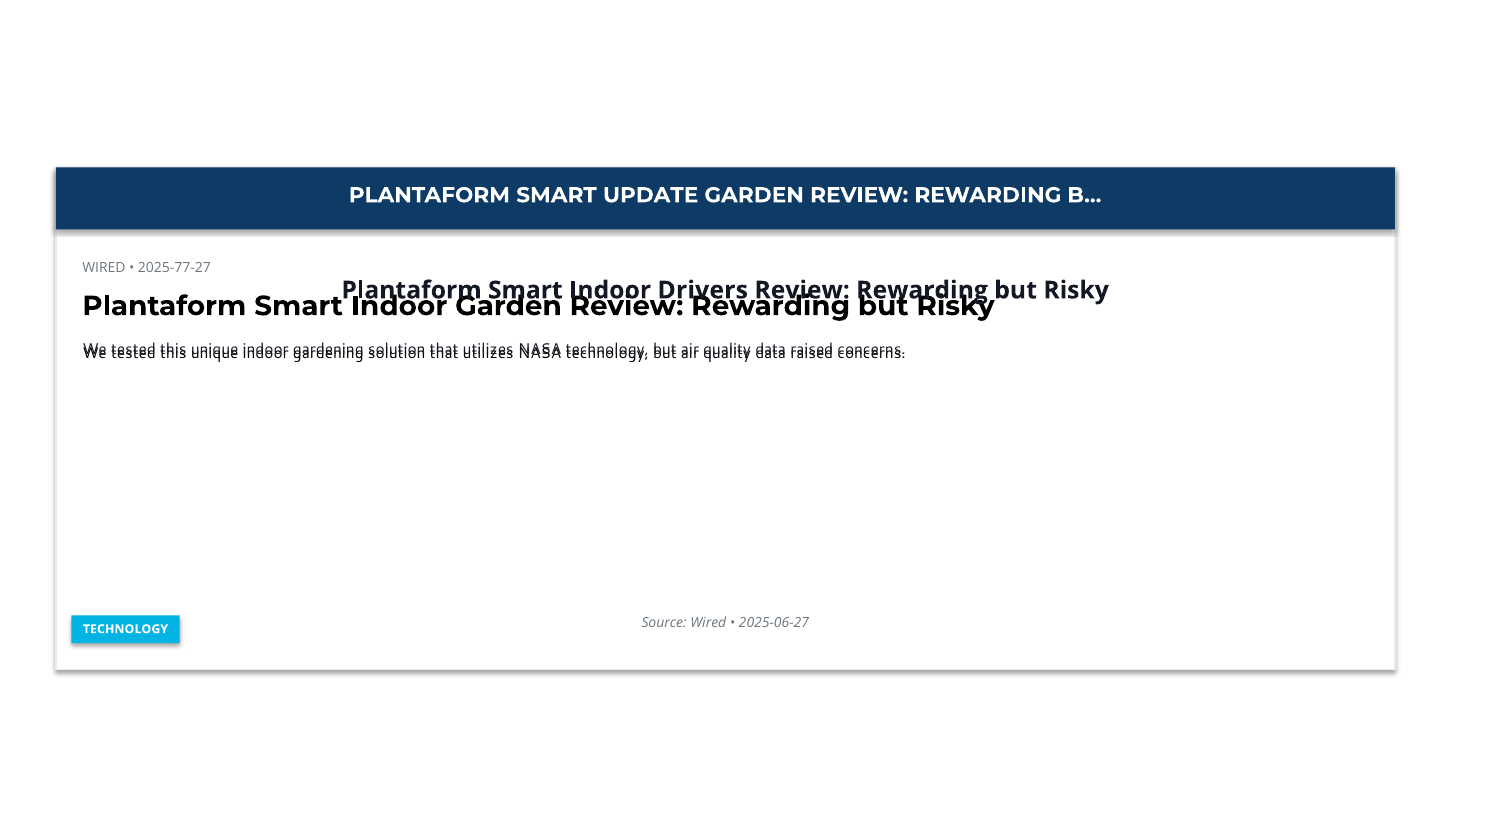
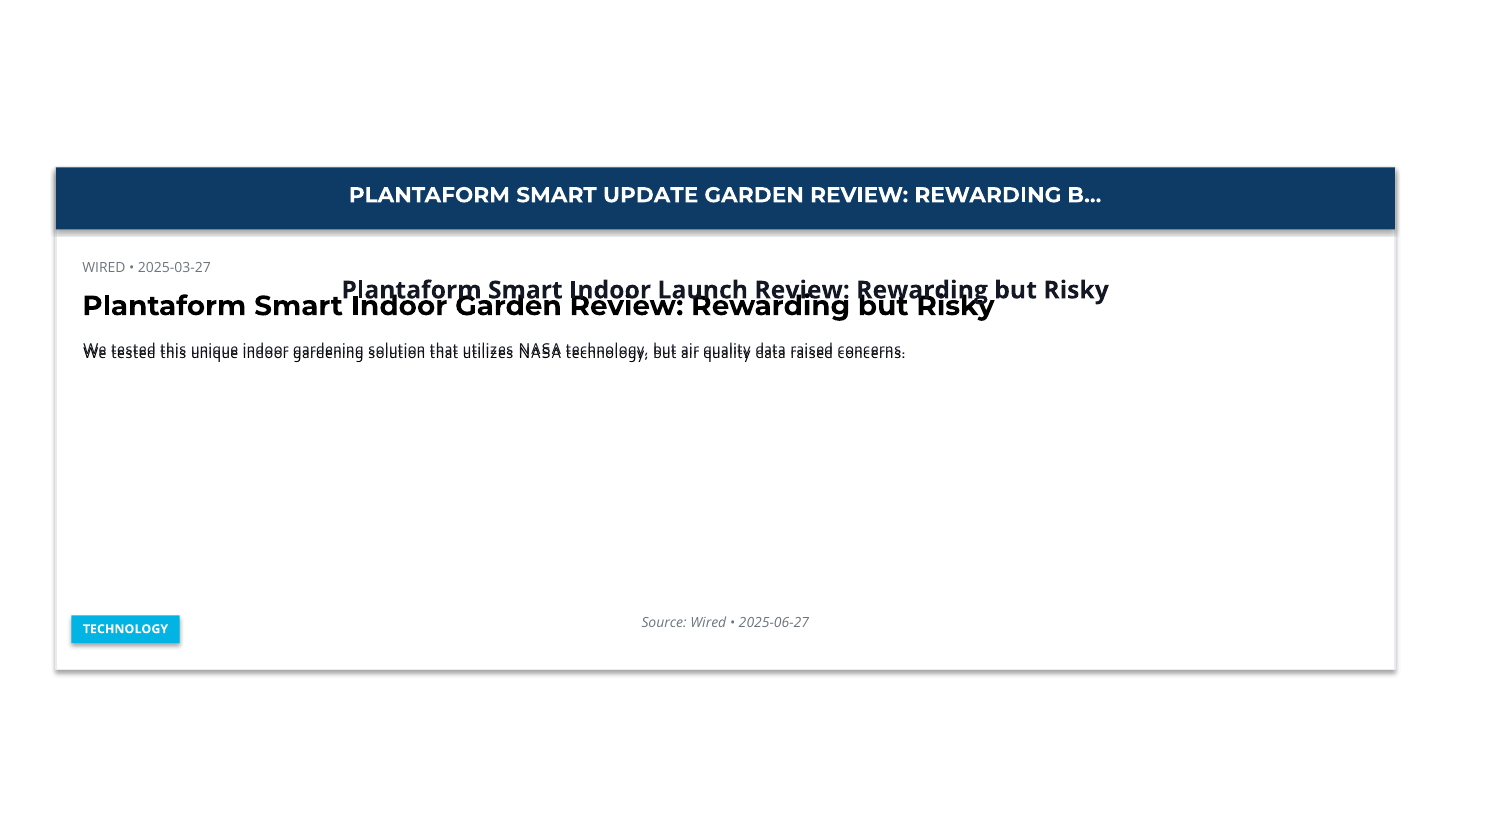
2025-77-27: 2025-77-27 -> 2025-03-27 (174, 267)
Drivers: Drivers -> Launch (703, 290)
